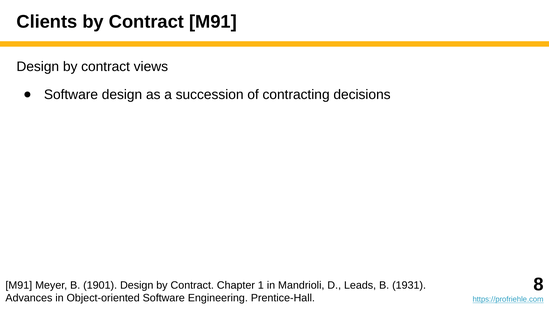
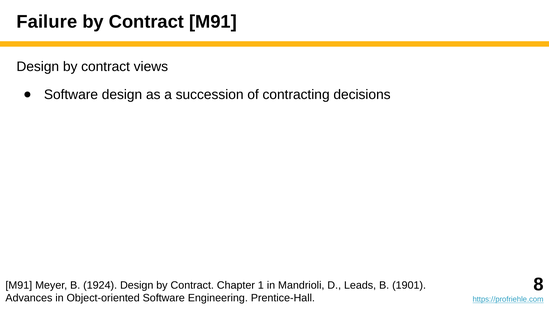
Clients: Clients -> Failure (47, 22)
1901: 1901 -> 1924 (100, 285)
1931: 1931 -> 1901 (409, 285)
